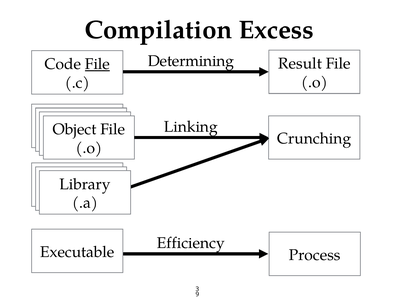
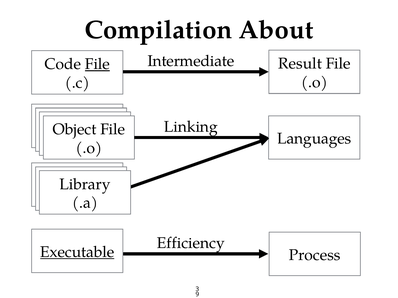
Excess: Excess -> About (276, 30)
Determining: Determining -> Intermediate (191, 61)
Crunching: Crunching -> Languages (314, 139)
Executable underline: none -> present (77, 252)
